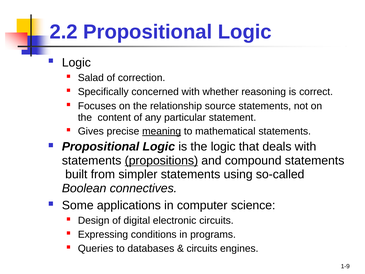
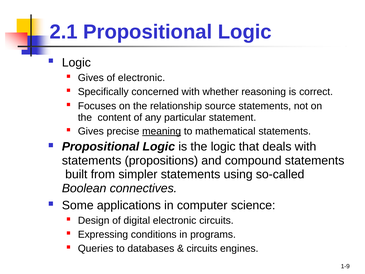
2.2: 2.2 -> 2.1 (64, 32)
Salad: Salad -> Gives (91, 78)
of correction: correction -> electronic (142, 78)
propositions underline: present -> none (161, 160)
